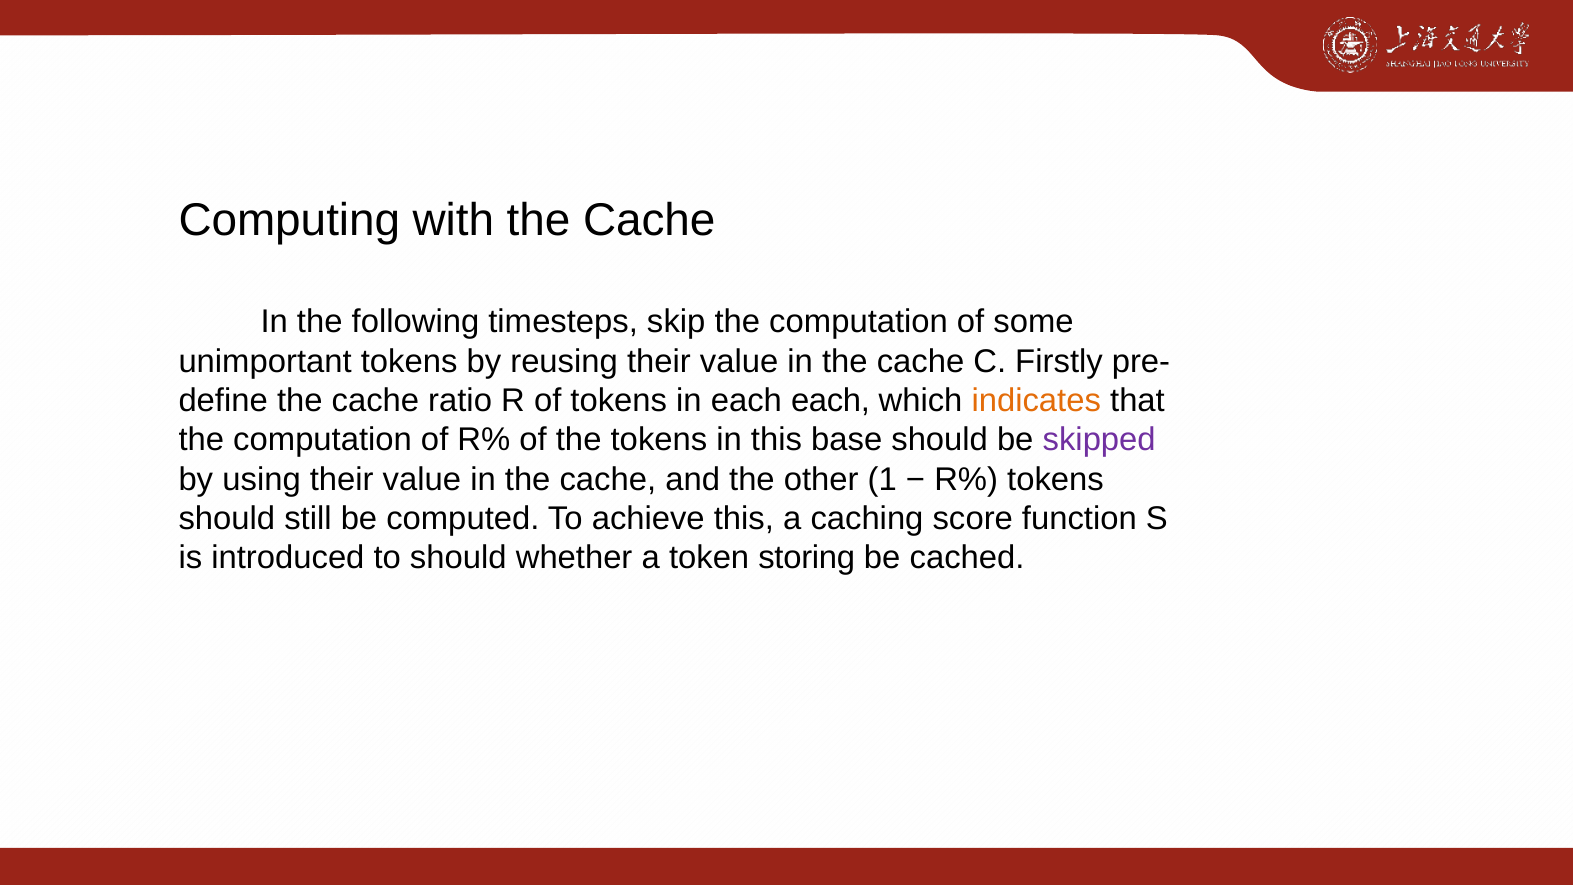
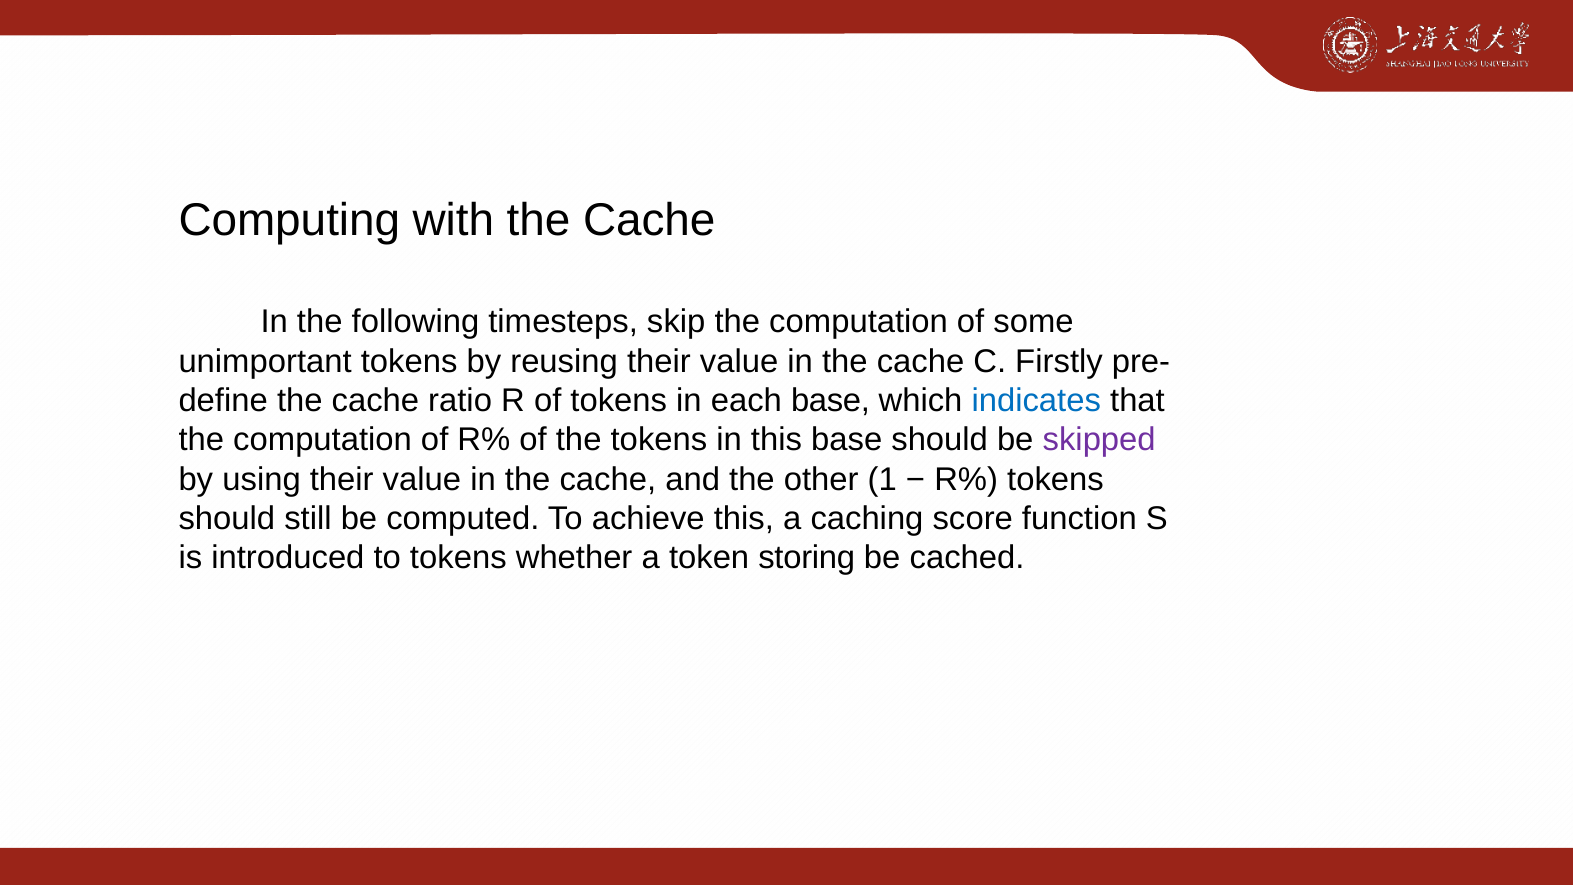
each each: each -> base (830, 401)
indicates colour: orange -> blue (1036, 401)
to should: should -> tokens (458, 558)
